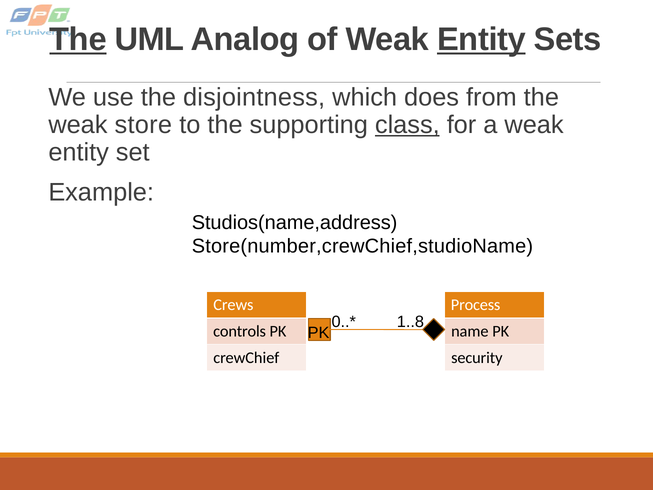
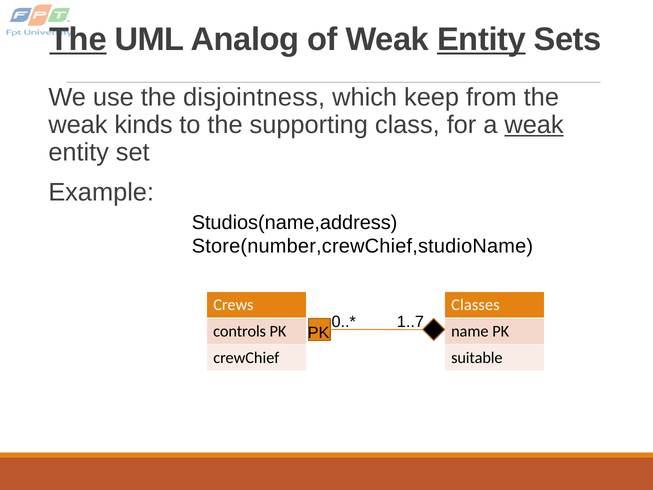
does: does -> keep (432, 97)
store: store -> kinds (144, 125)
class underline: present -> none (407, 125)
weak underline: none -> present (534, 125)
Process: Process -> Classes (475, 305)
1..8: 1..8 -> 1..7 (410, 322)
security: security -> suitable (477, 358)
